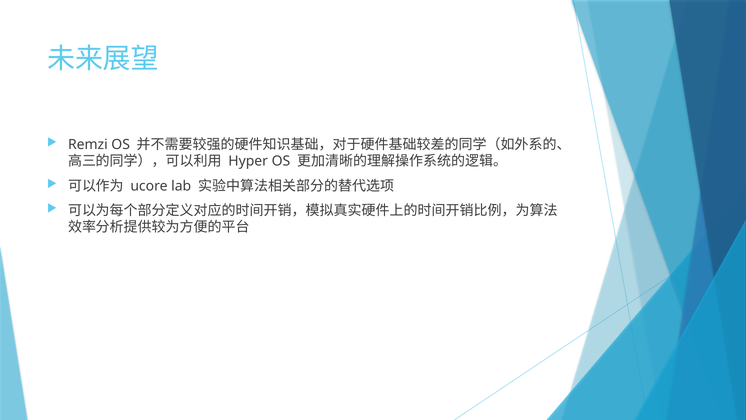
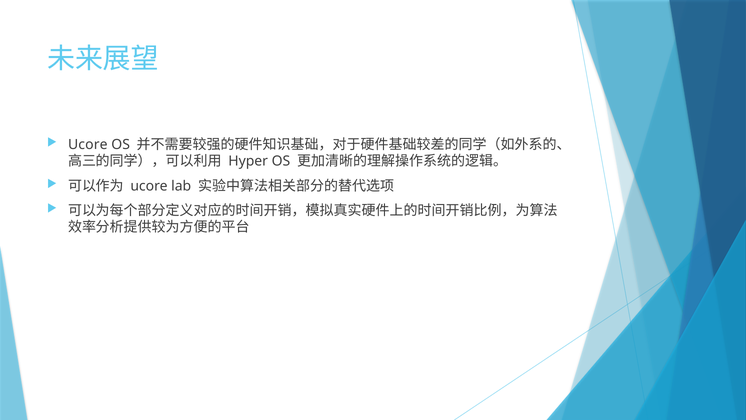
Remzi: Remzi -> Ucore (88, 144)
